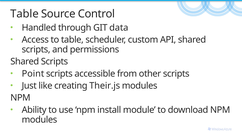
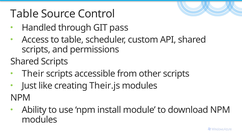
data: data -> pass (119, 28)
Point: Point -> Their (33, 74)
